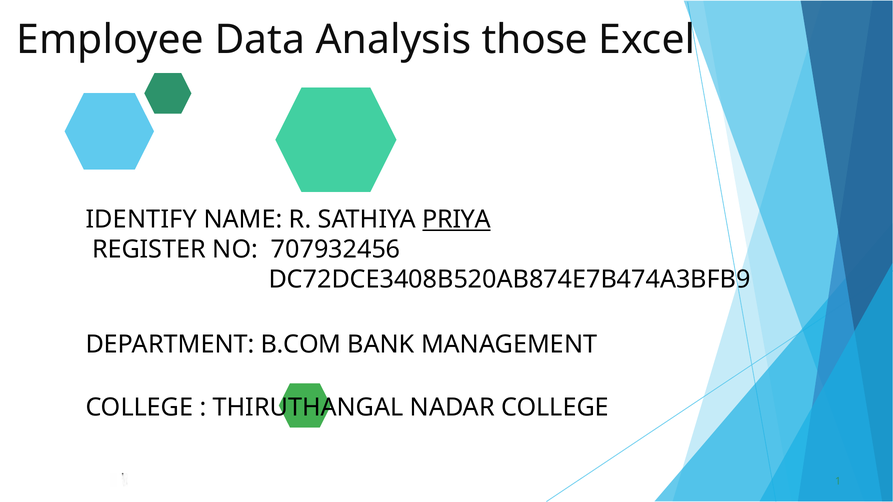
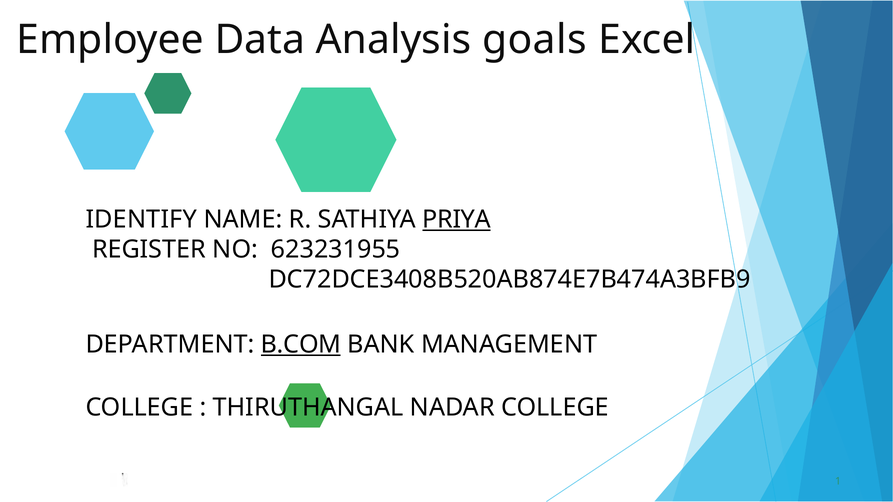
those: those -> goals (535, 40)
707932456: 707932456 -> 623231955 (336, 250)
B.COM underline: none -> present (301, 345)
